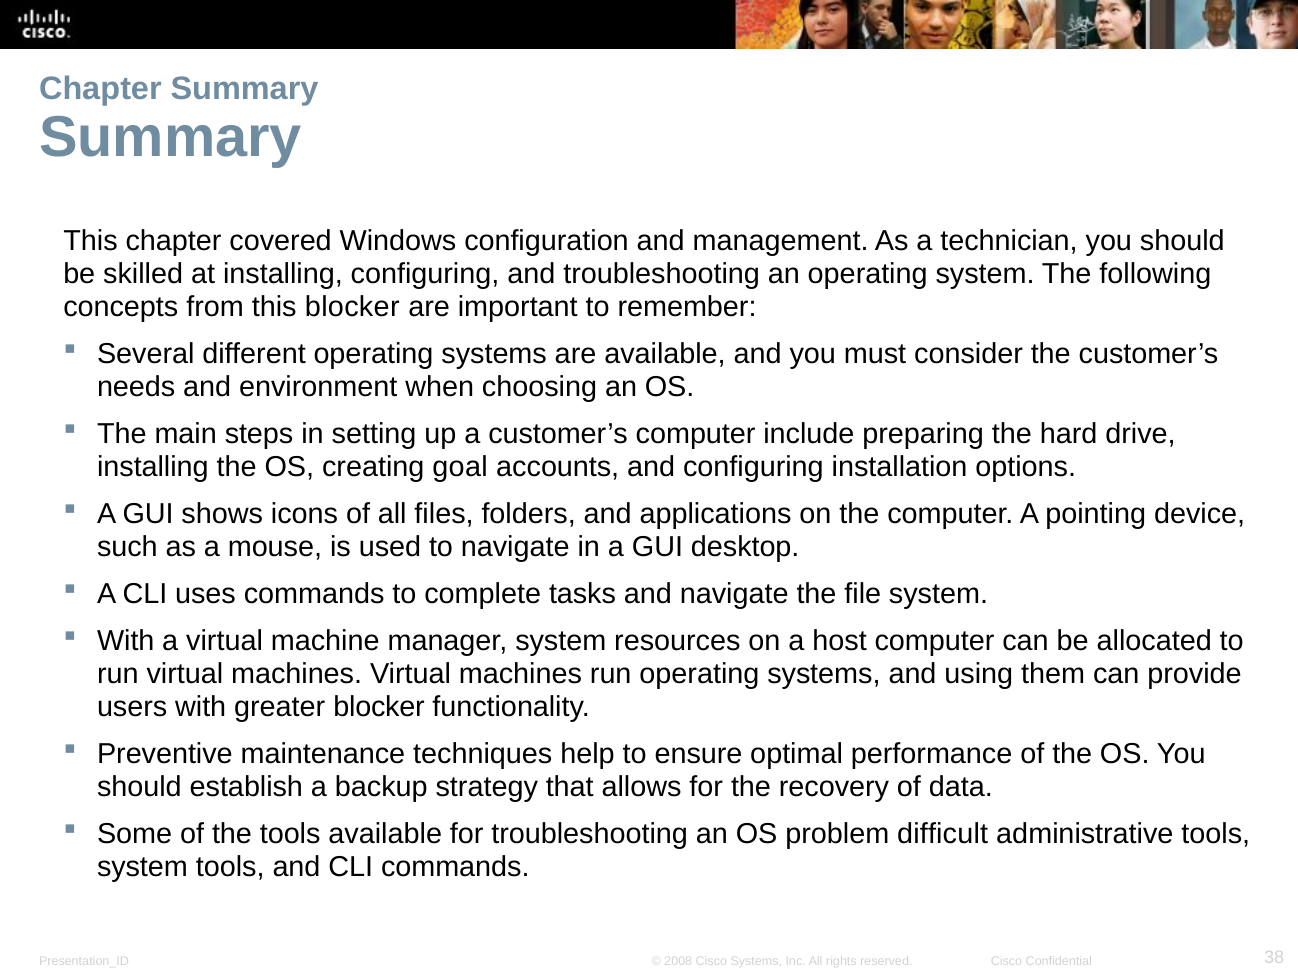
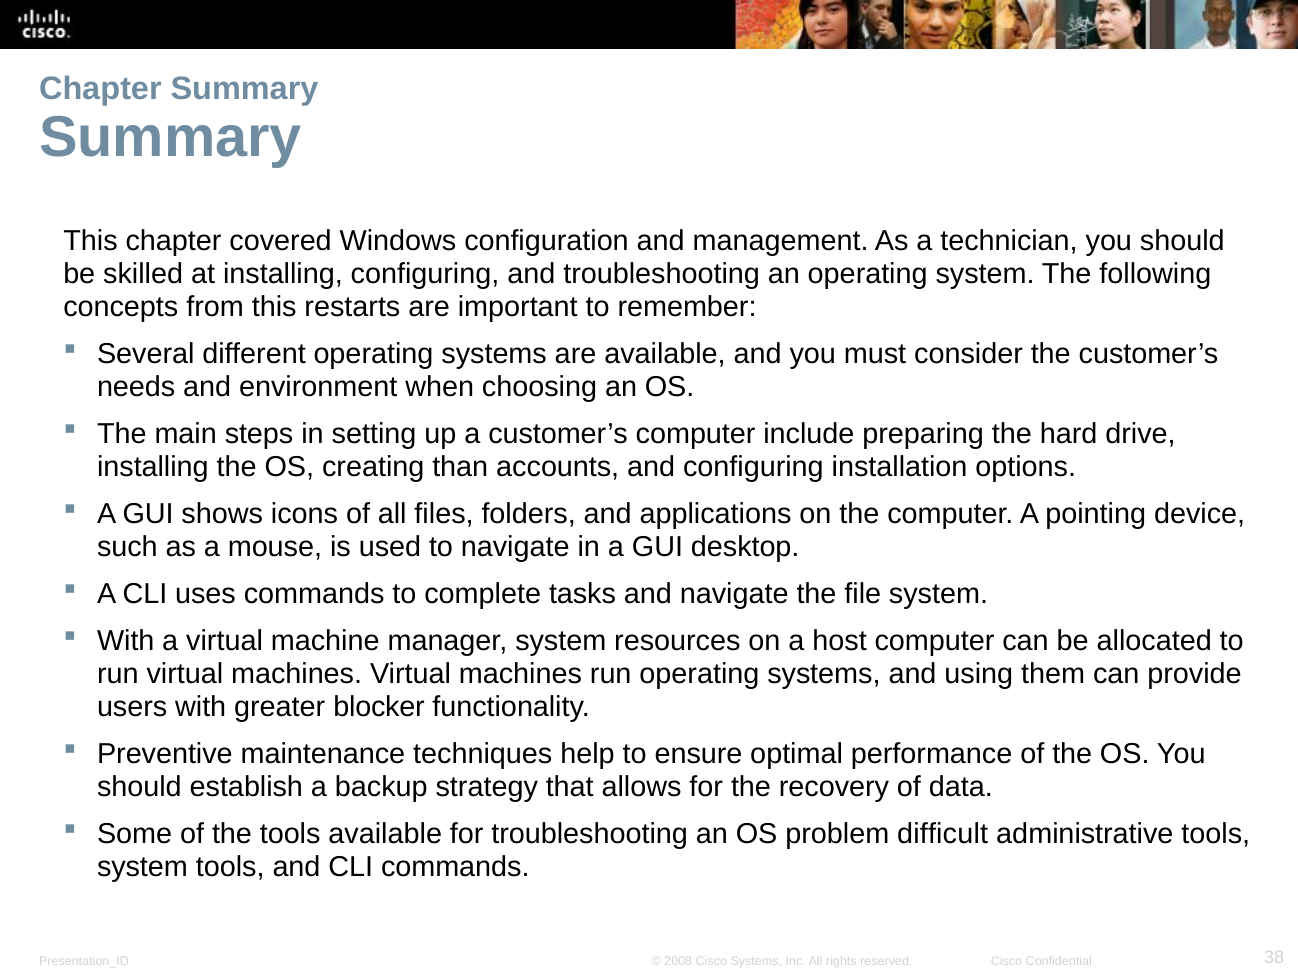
this blocker: blocker -> restarts (352, 307)
goal: goal -> than (460, 467)
